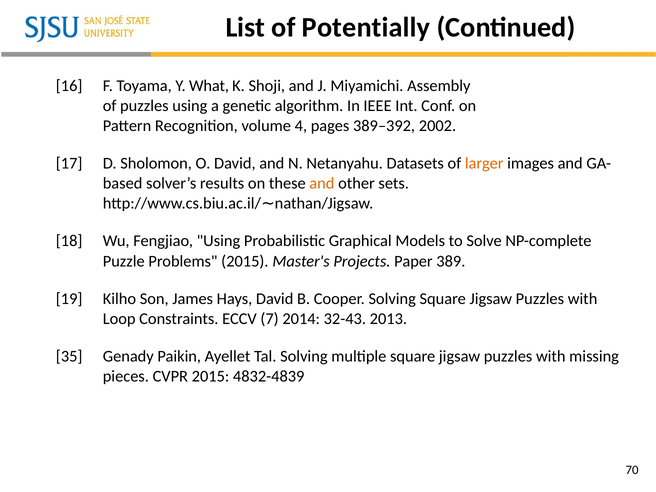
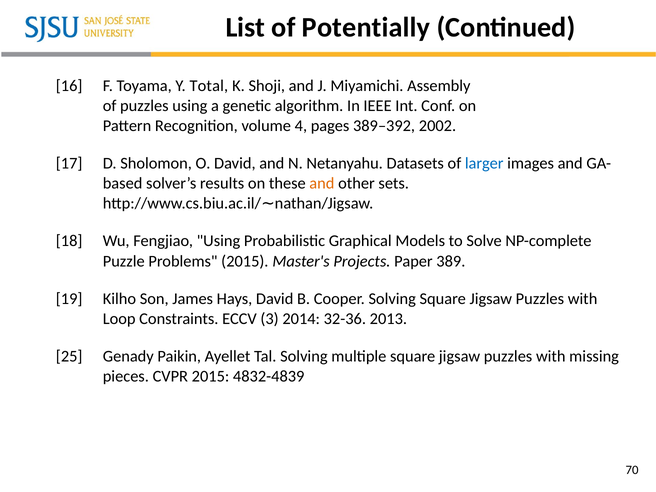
What: What -> Total (209, 86)
larger colour: orange -> blue (484, 163)
7: 7 -> 3 (270, 319)
32-43: 32-43 -> 32-36 (345, 319)
35: 35 -> 25 (69, 356)
